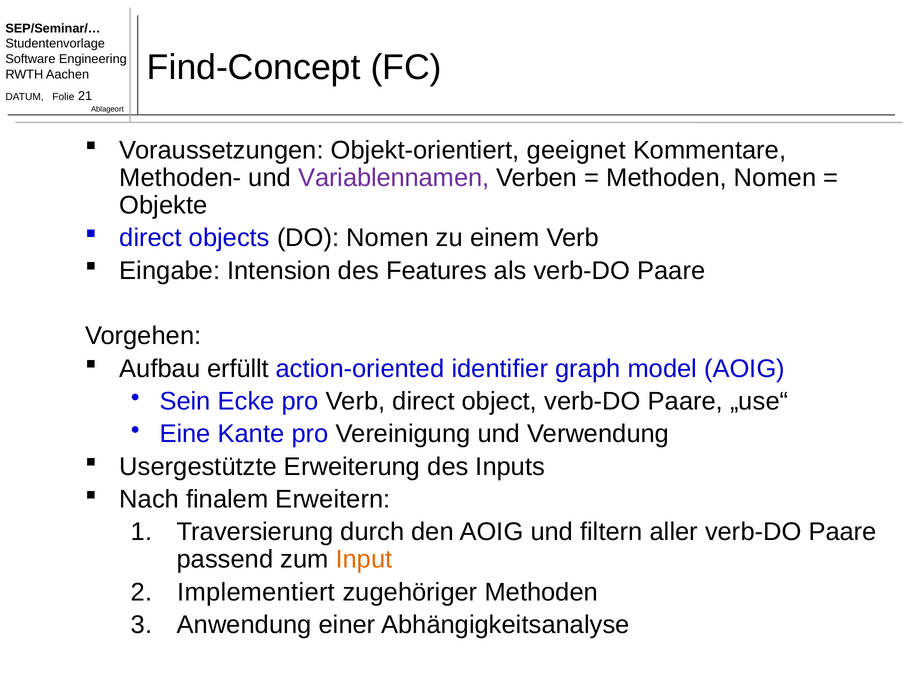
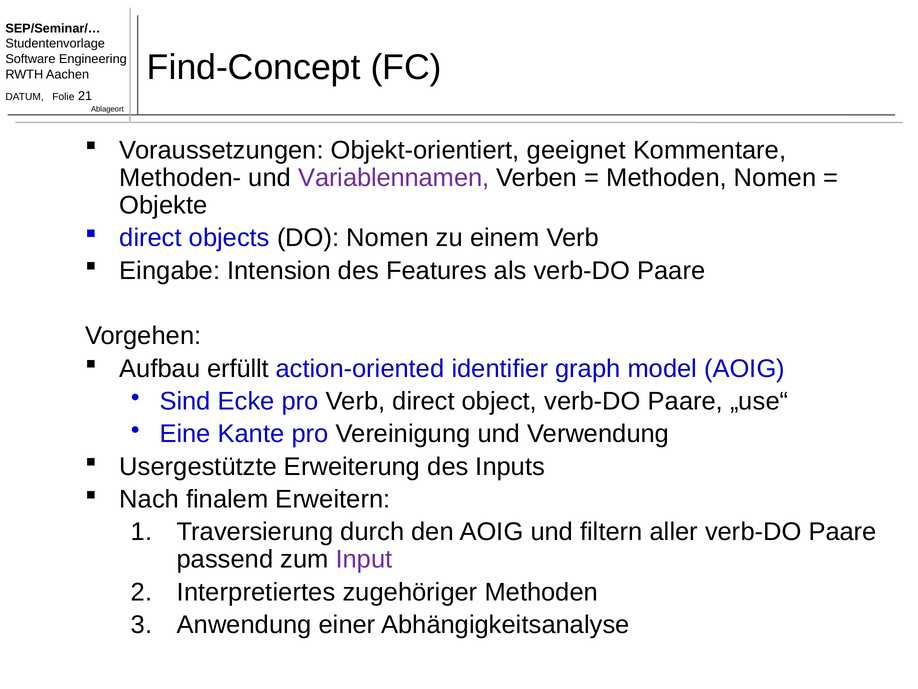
Sein: Sein -> Sind (185, 401)
Input colour: orange -> purple (364, 559)
Implementiert: Implementiert -> Interpretiertes (256, 592)
